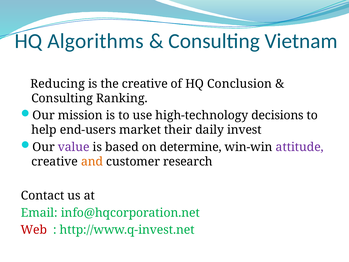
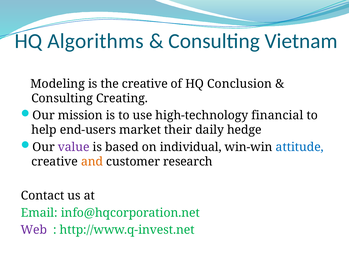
Reducing: Reducing -> Modeling (58, 84)
Ranking: Ranking -> Creating (122, 98)
decisions: decisions -> financial (277, 115)
invest: invest -> hedge (244, 130)
determine: determine -> individual (191, 147)
attitude colour: purple -> blue (300, 147)
Web colour: red -> purple (34, 230)
